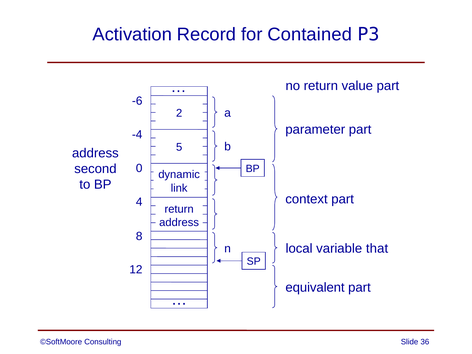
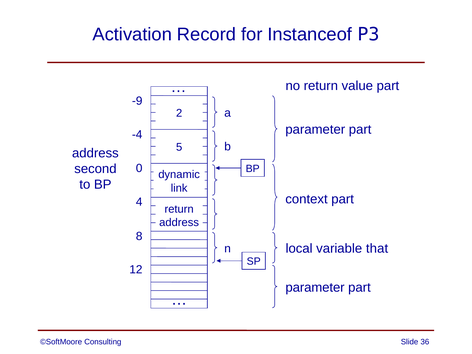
Contained: Contained -> Instanceof (310, 34)
-6: -6 -> -9 (137, 101)
equivalent: equivalent -> parameter (315, 287)
